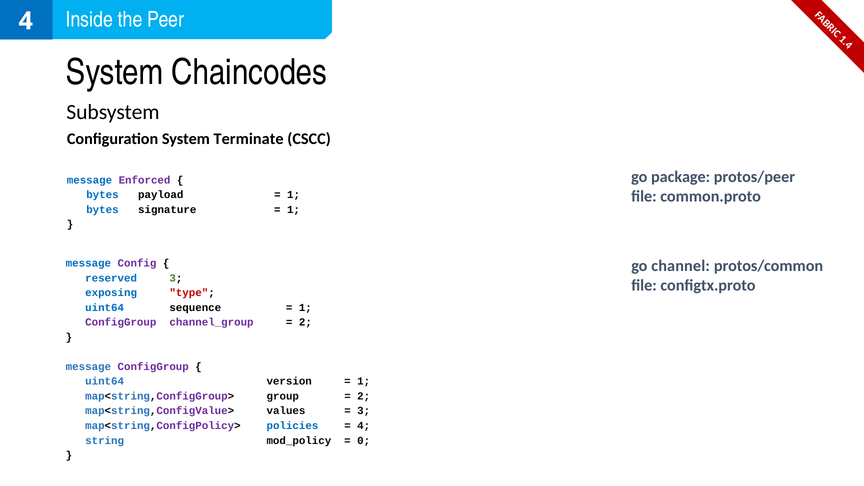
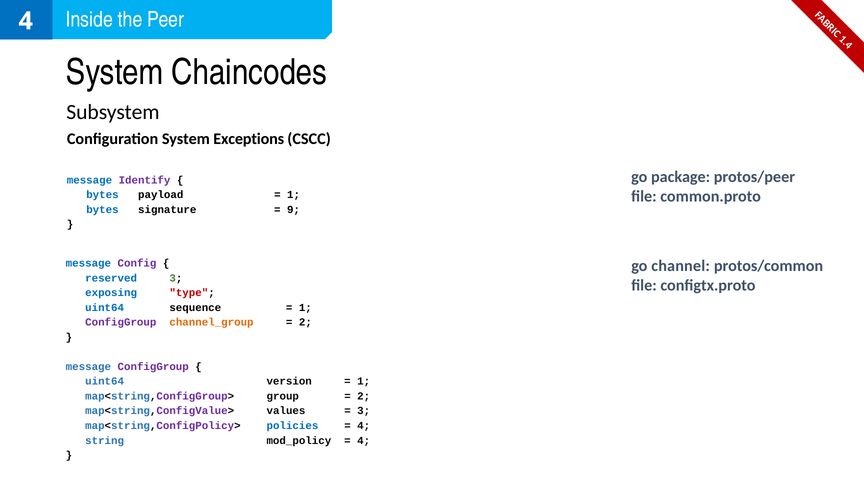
Terminate: Terminate -> Exceptions (249, 139)
Enforced: Enforced -> Identify (145, 180)
1: 1 -> 9 (293, 210)
channel_group colour: purple -> orange (212, 322)
0: 0 -> 4 (364, 440)
